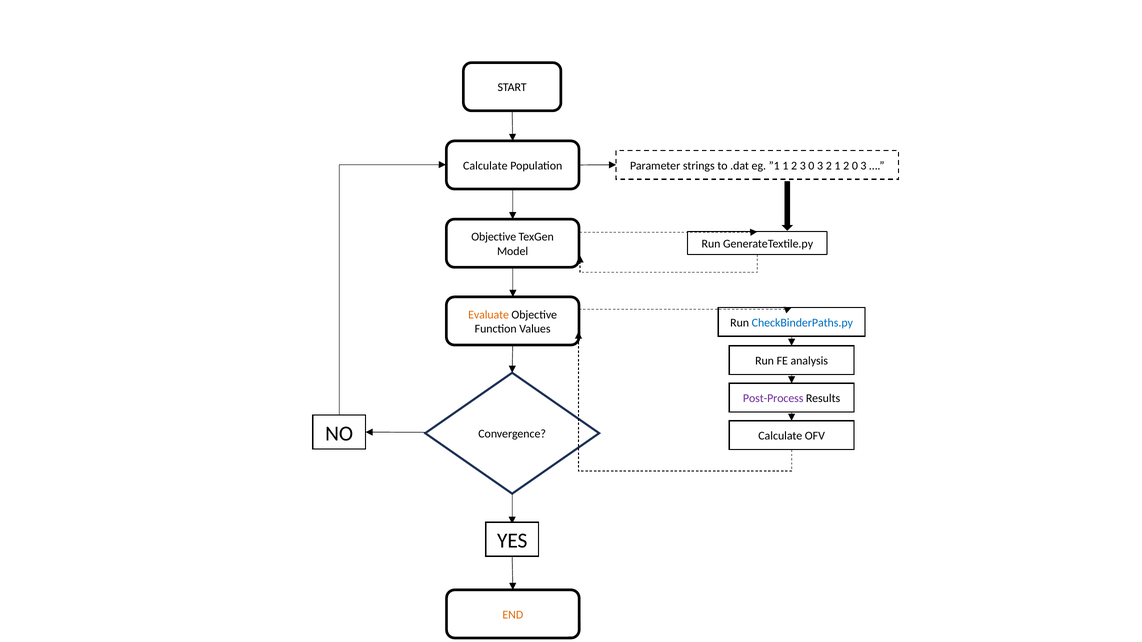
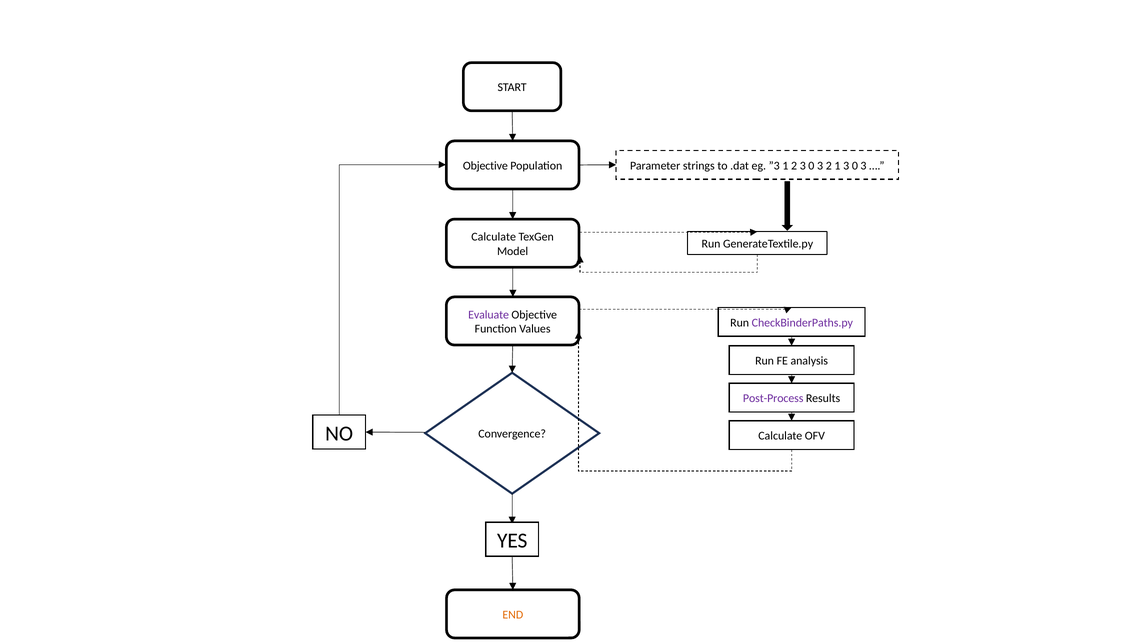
”1: ”1 -> ”3 (774, 166)
2 1 2: 2 -> 3 (846, 166)
Calculate: Calculate -> Objective (485, 166)
Objective: Objective -> Calculate (494, 237)
Evaluate colour: orange -> purple (489, 315)
CheckBinderPaths.py colour: blue -> purple (802, 323)
